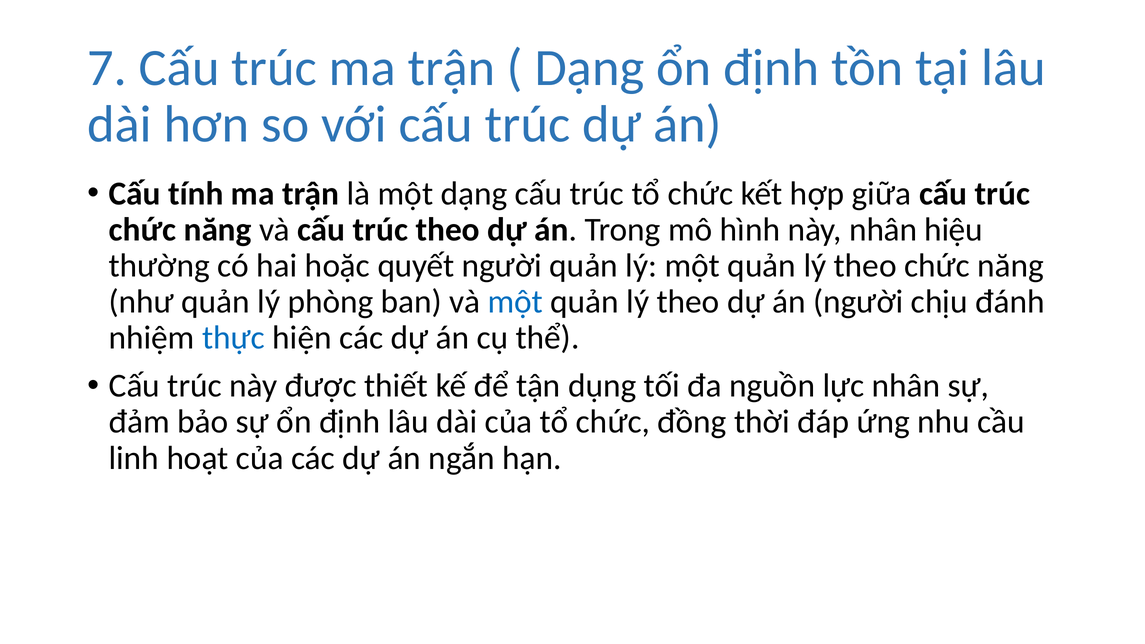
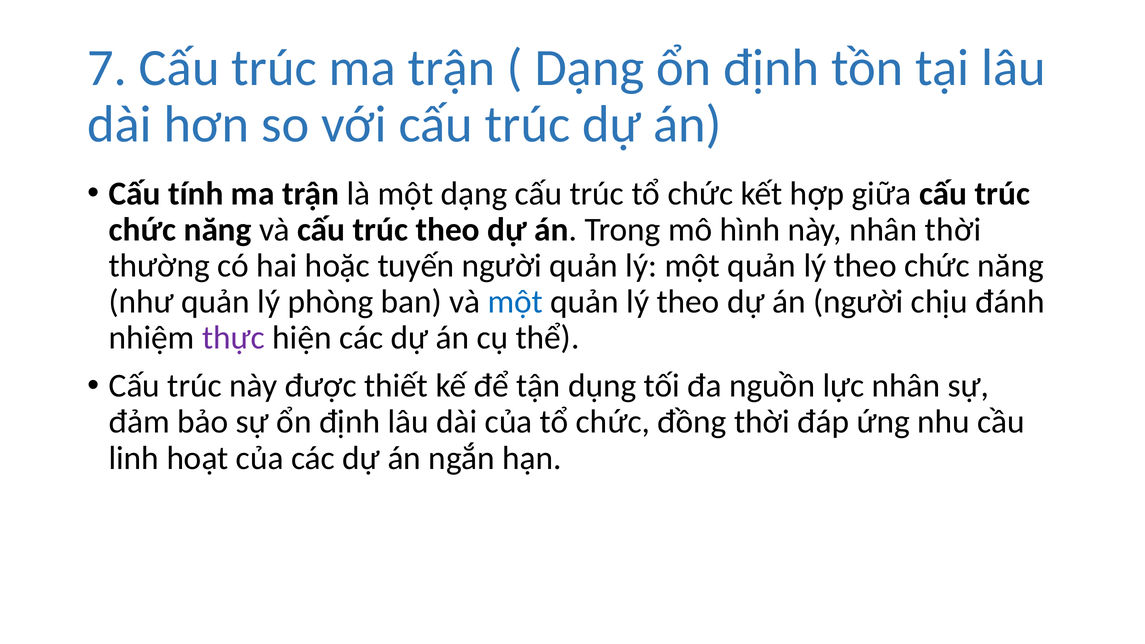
nhân hiệu: hiệu -> thời (953, 230)
quyết: quyết -> tuyến (416, 266)
thực colour: blue -> purple (234, 338)
